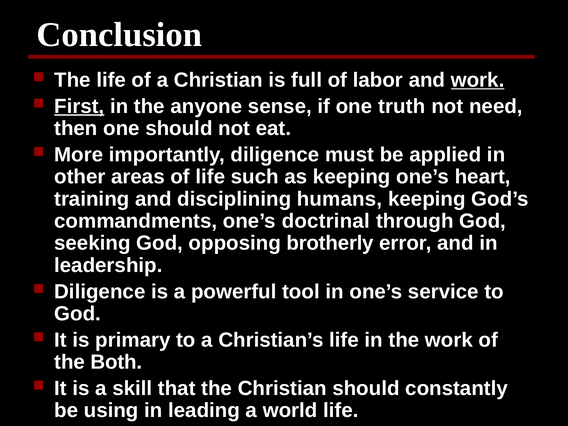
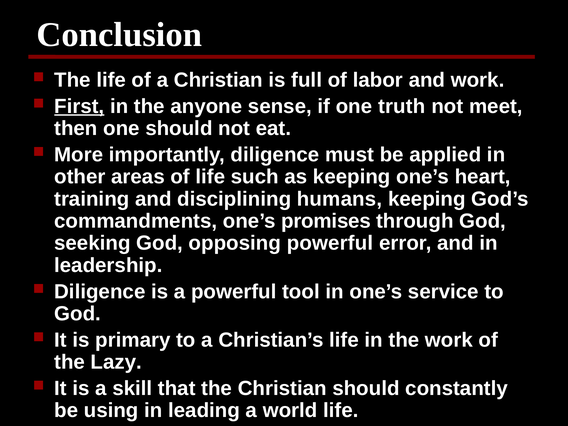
work underline: present -> none (478, 80)
need: need -> meet (496, 106)
doctrinal: doctrinal -> promises (326, 221)
opposing brotherly: brotherly -> powerful (330, 243)
Both: Both -> Lazy (116, 362)
